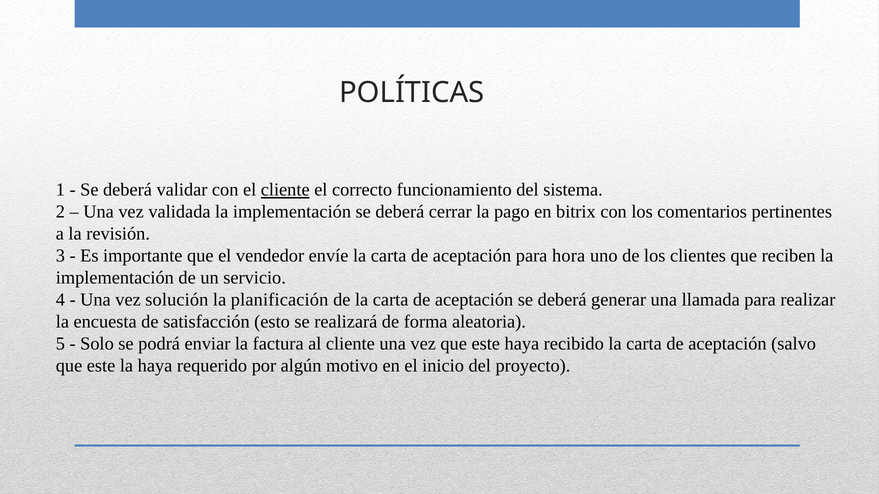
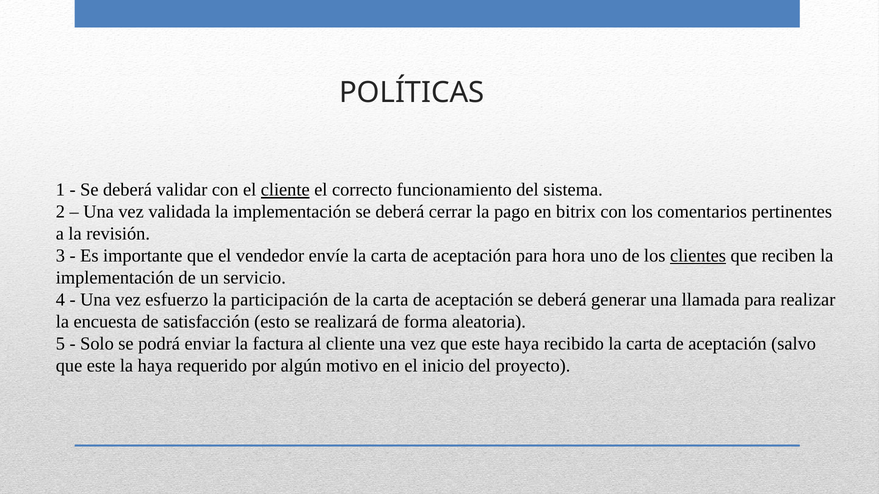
clientes underline: none -> present (698, 256)
solución: solución -> esfuerzo (177, 300)
planificación: planificación -> participación (280, 300)
